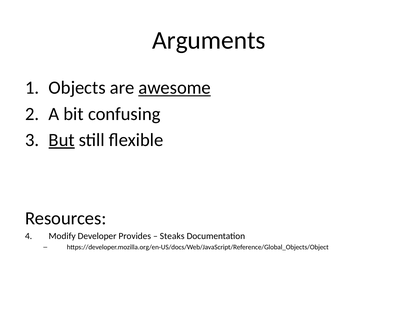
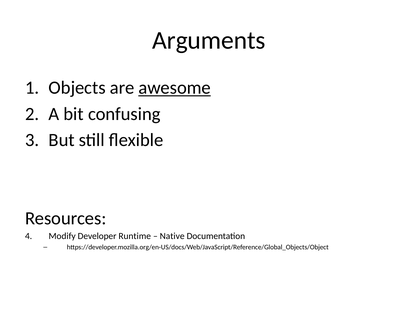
But underline: present -> none (62, 140)
Provides: Provides -> Runtime (135, 236)
Steaks: Steaks -> Native (172, 236)
